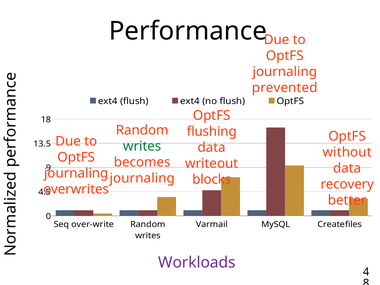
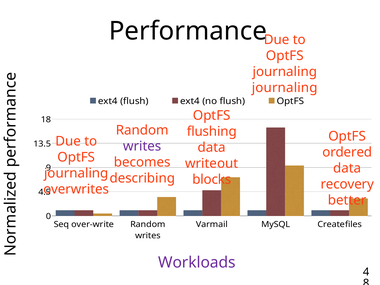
prevented: prevented -> journaling (285, 88)
writes colour: green -> purple (142, 146)
without: without -> ordered (347, 152)
journaling: journaling -> describing (142, 178)
